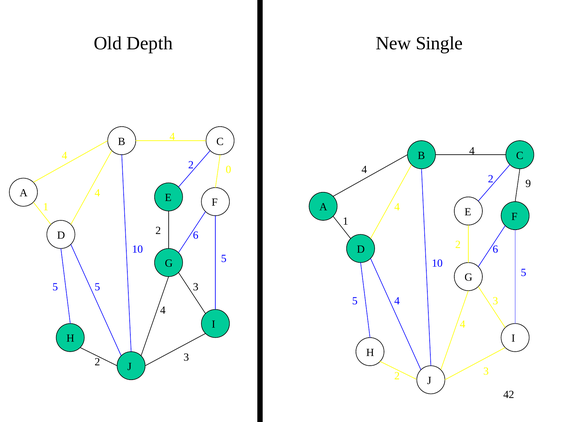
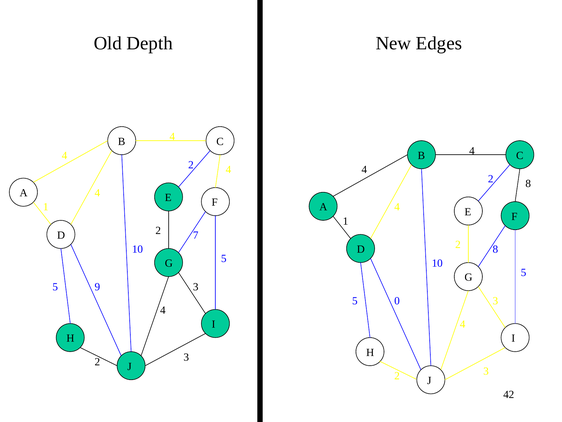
Single: Single -> Edges (439, 43)
2 0: 0 -> 4 (228, 169)
9: 9 -> 8 (528, 183)
6: 6 -> 7 (196, 235)
6: 6 -> 8 (495, 249)
5 5: 5 -> 9 (97, 286)
4: 4 -> 0 (397, 300)
